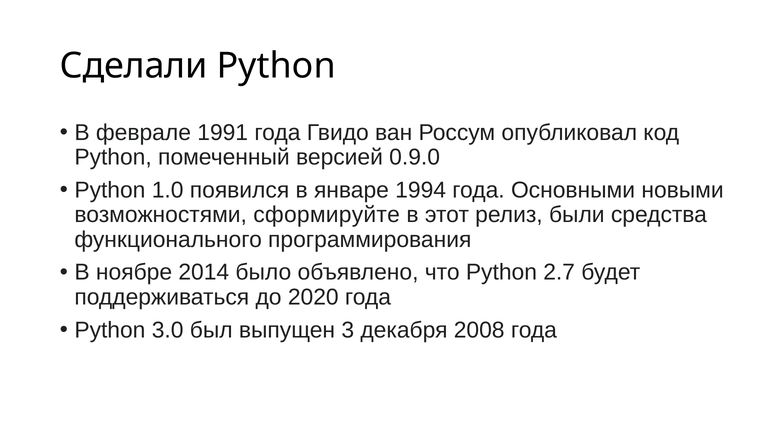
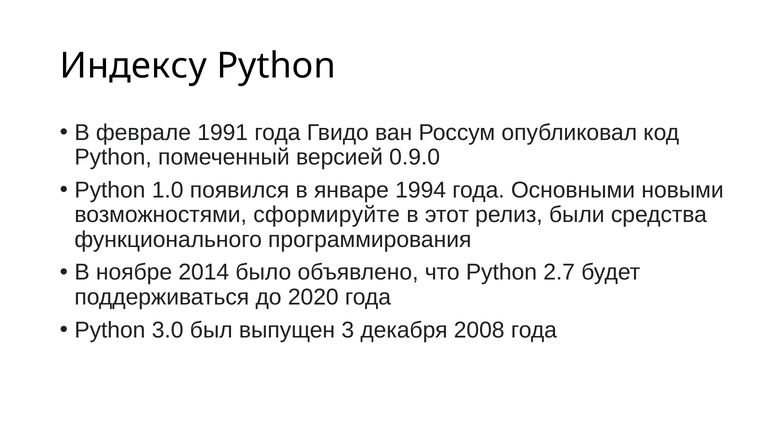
Сделали: Сделали -> Индексу (133, 66)
